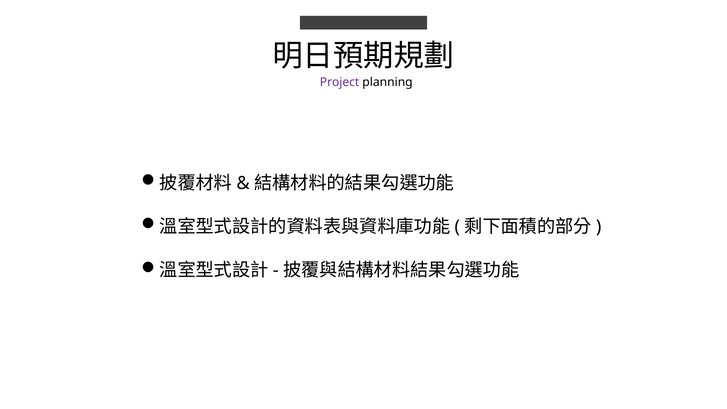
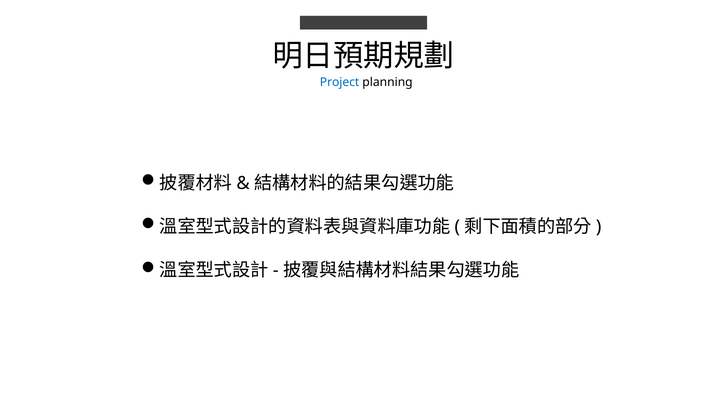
Project colour: purple -> blue (340, 82)
